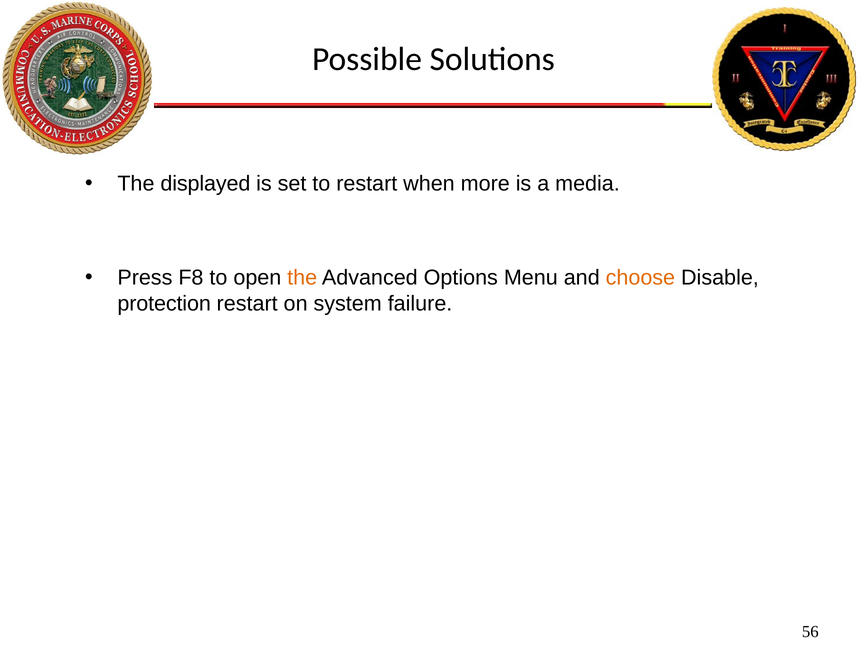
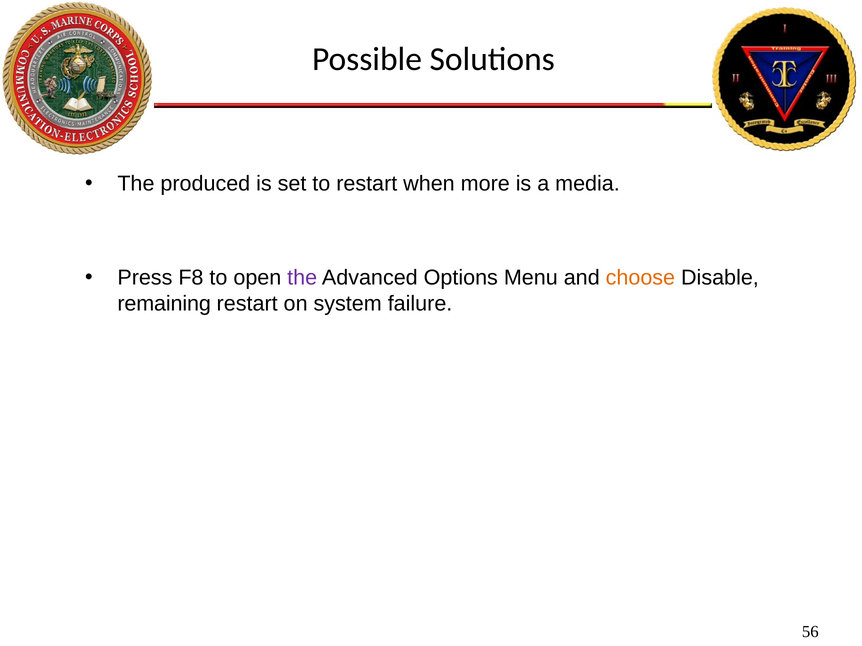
displayed: displayed -> produced (205, 184)
the colour: orange -> purple (302, 278)
protection: protection -> remaining (164, 304)
